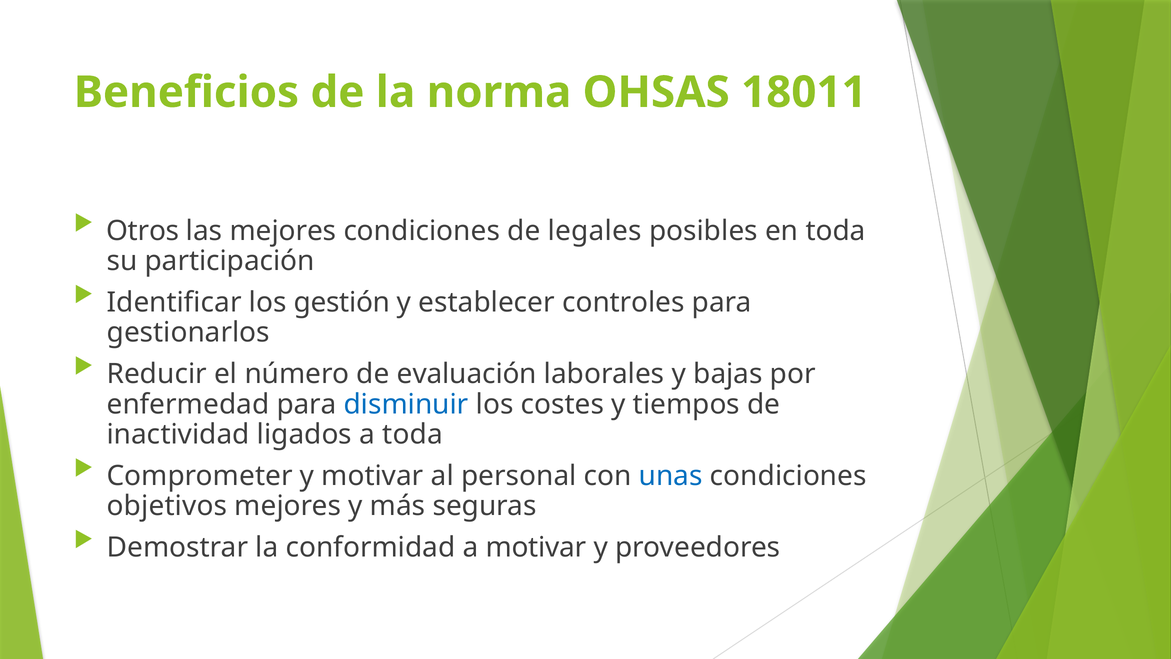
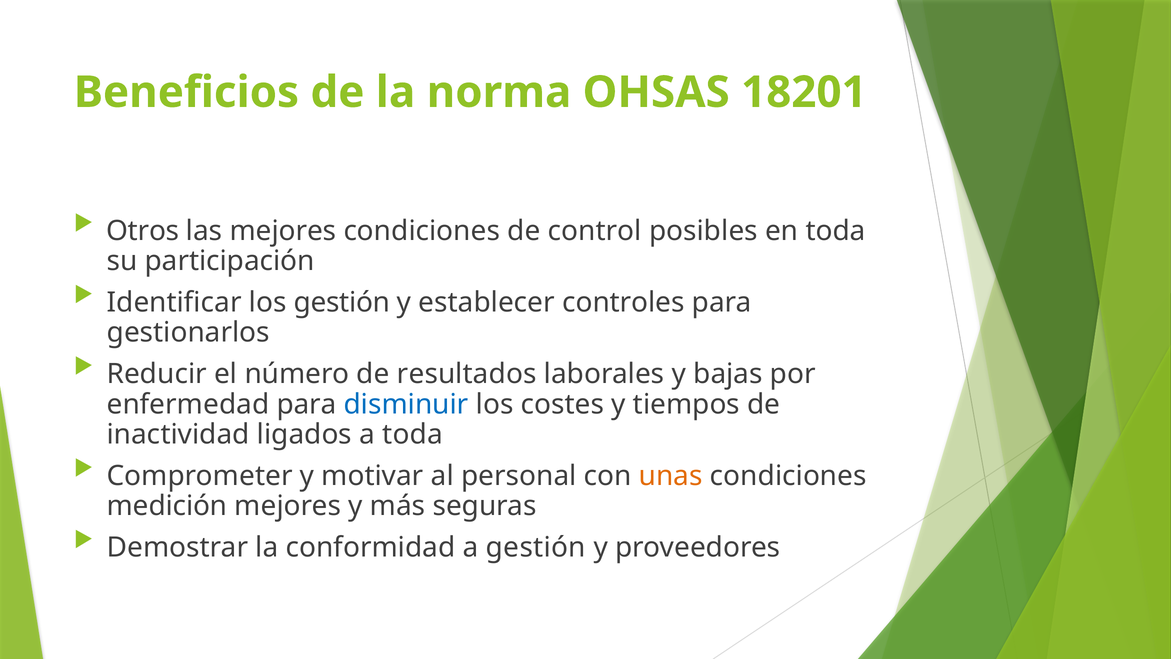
18011: 18011 -> 18201 (804, 92)
legales: legales -> control (595, 231)
evaluación: evaluación -> resultados (467, 374)
unas colour: blue -> orange (671, 476)
objetivos: objetivos -> medición (167, 506)
a motivar: motivar -> gestión (536, 547)
